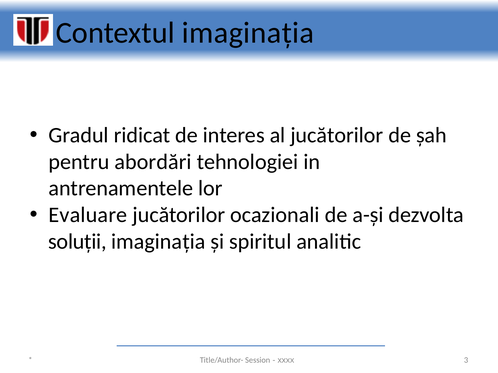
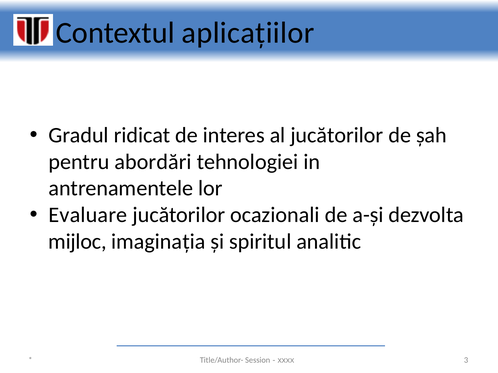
Contextul imaginația: imaginația -> aplicațiilor (248, 33)
soluții: soluții -> mijloc (77, 242)
